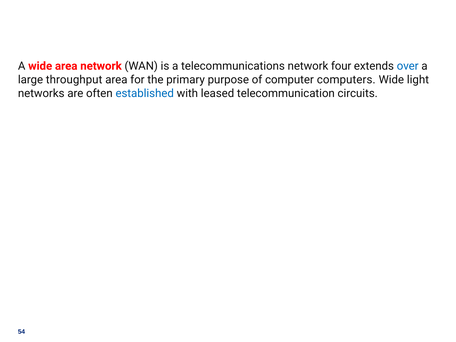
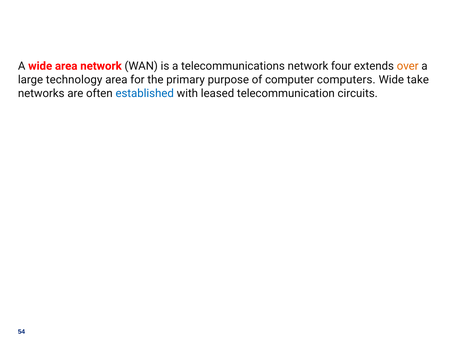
over colour: blue -> orange (408, 66)
throughput: throughput -> technology (74, 80)
light: light -> take (418, 80)
